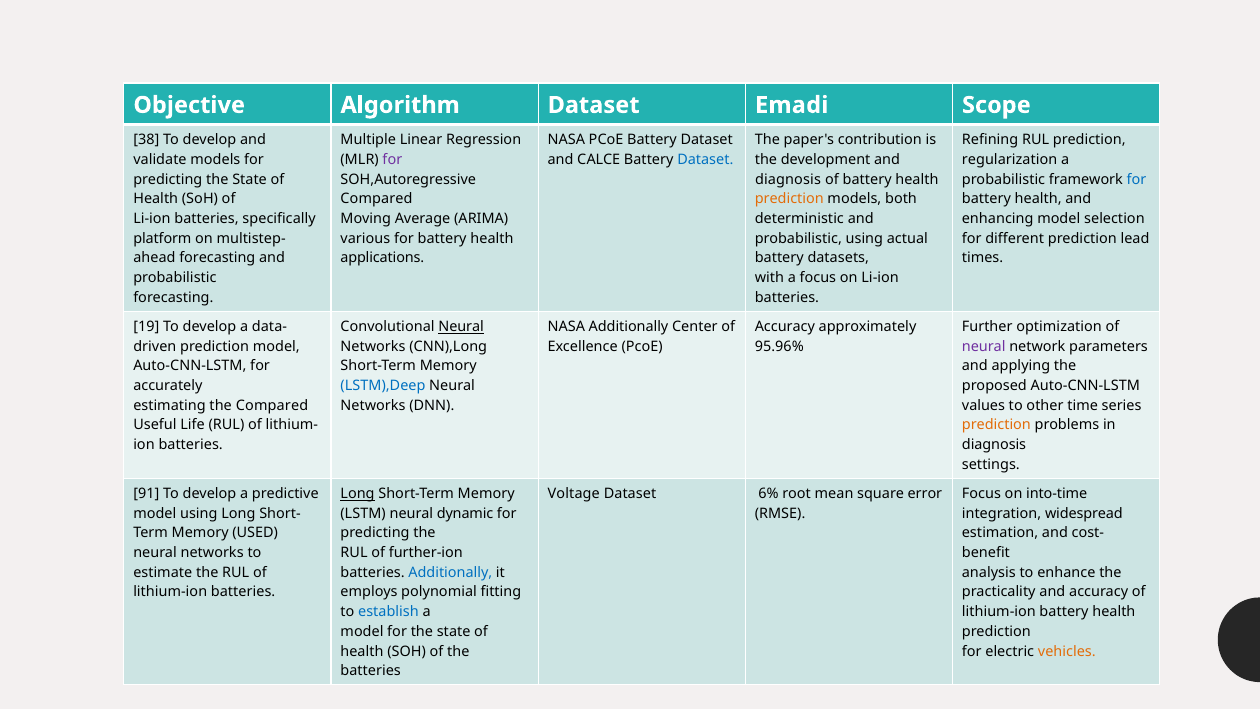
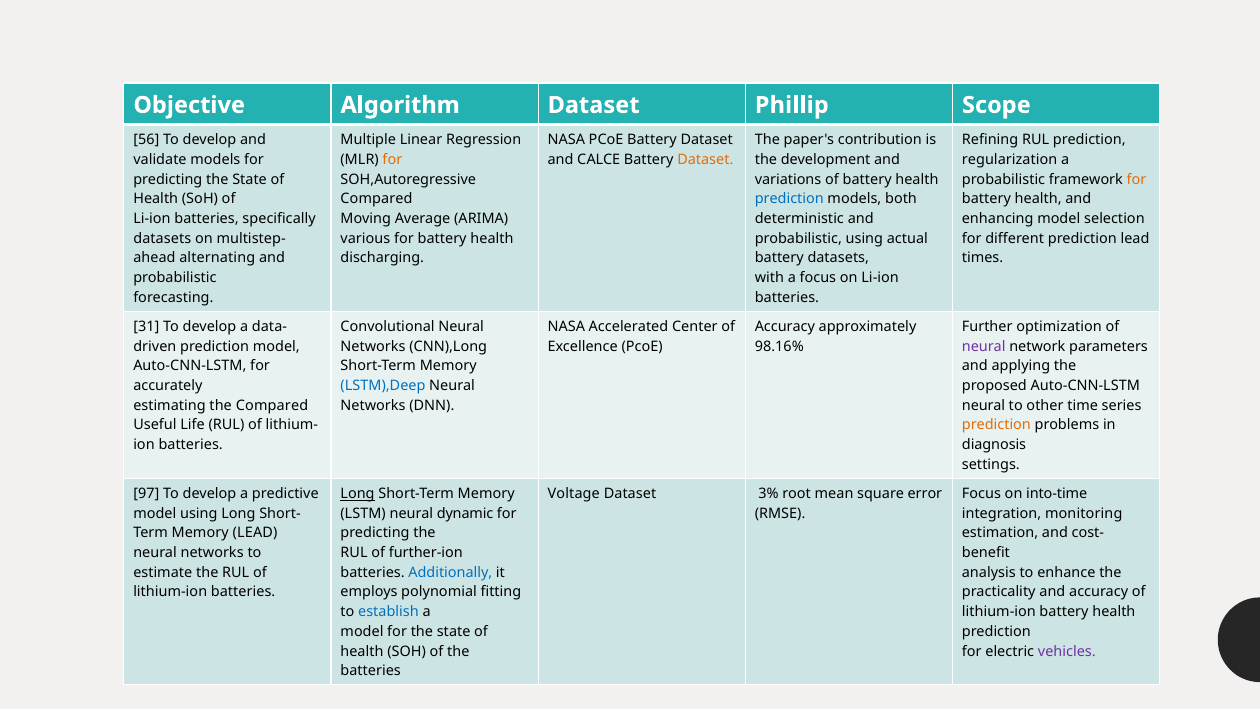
Emadi: Emadi -> Phillip (792, 105)
38: 38 -> 56 (146, 140)
for colour: purple -> orange (392, 160)
Dataset colour: blue -> orange (705, 160)
diagnosis: diagnosis -> variations (788, 179)
for colour: blue -> orange (1137, 179)
prediction colour: orange -> blue (789, 199)
platform: platform -> datasets (162, 238)
forecasting: forecasting -> alternating (217, 258)
applications: applications -> discharging (382, 258)
19: 19 -> 31 (146, 327)
Neural underline: present -> none (461, 327)
NASA Additionally: Additionally -> Accelerated (628, 327)
95.96%: 95.96% -> 98.16% (779, 346)
values: values -> neural (984, 405)
91: 91 -> 97 (146, 494)
6%: 6% -> 3% (769, 494)
widespread: widespread -> monitoring (1084, 513)
Memory USED: USED -> LEAD (255, 533)
vehicles colour: orange -> purple (1067, 651)
